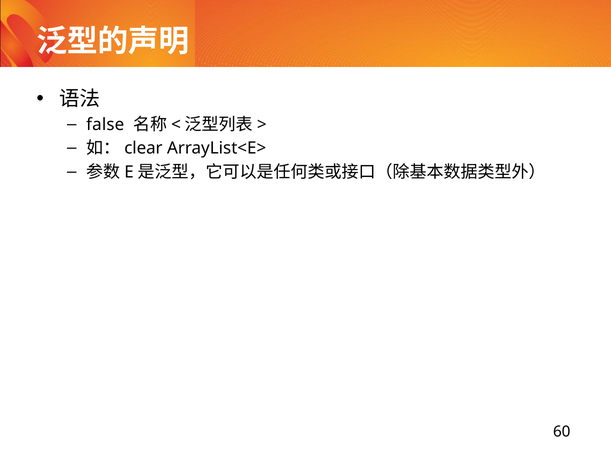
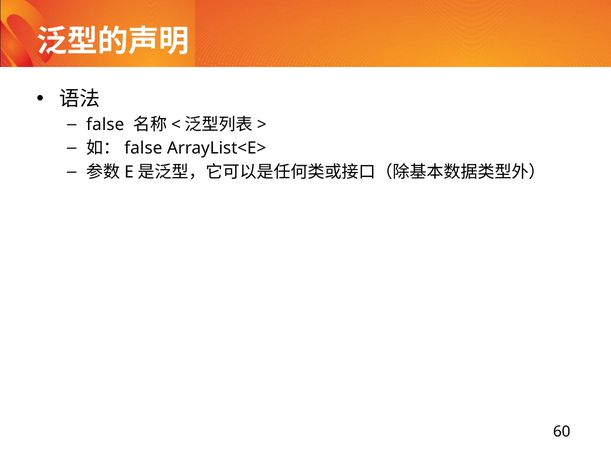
clear: clear -> false (143, 148)
